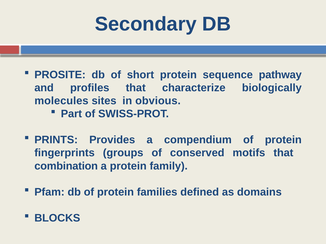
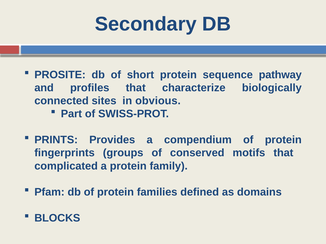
molecules: molecules -> connected (62, 101)
combination: combination -> complicated (66, 166)
